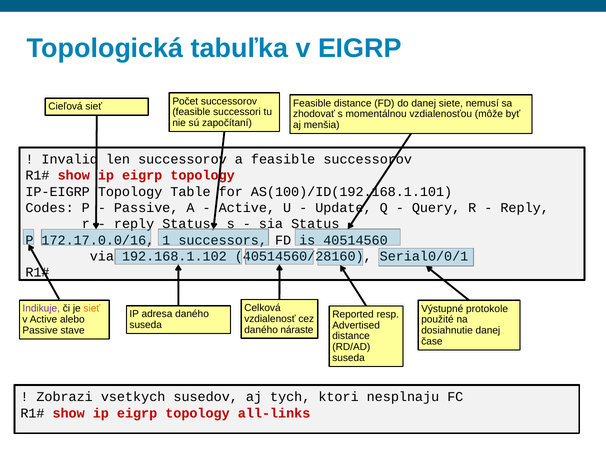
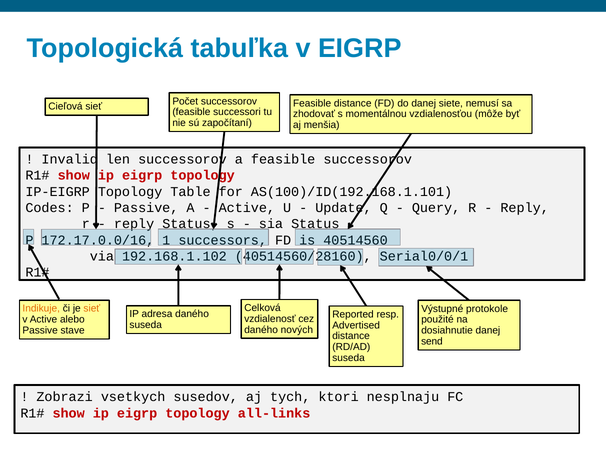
Indikuje colour: purple -> orange (41, 308)
náraste: náraste -> nových (297, 329)
čase: čase -> send (432, 341)
